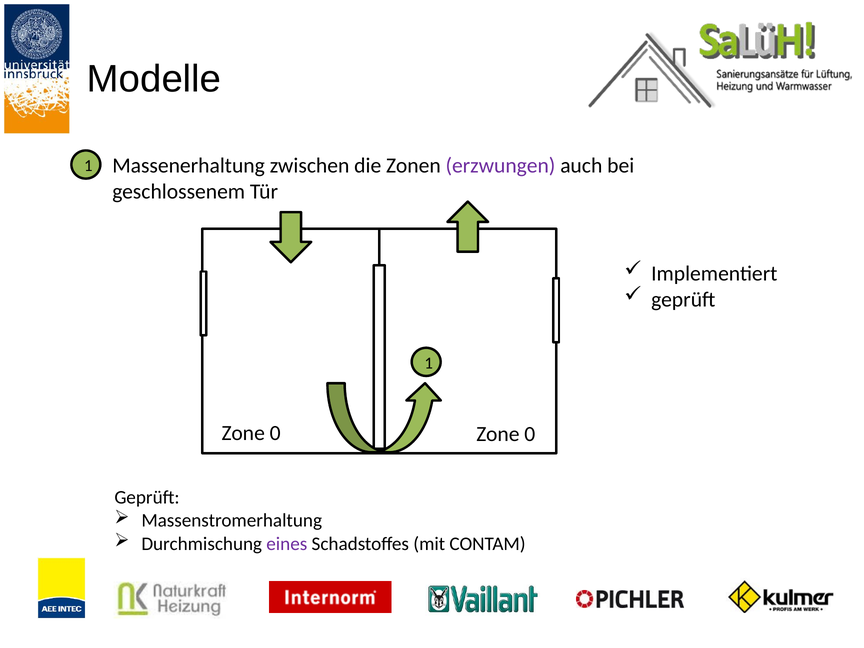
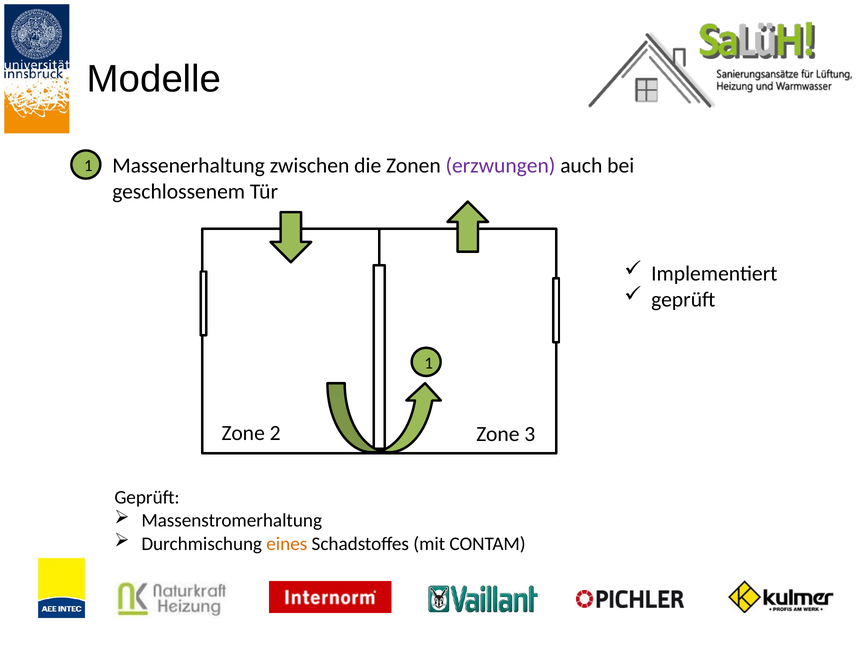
0: 0 -> 2 (275, 433)
0: 0 -> 3 (530, 434)
eines colour: purple -> orange (287, 544)
